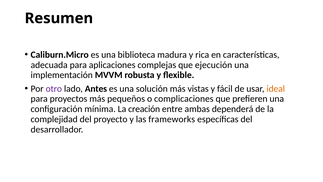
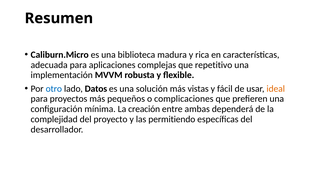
ejecución: ejecución -> repetitivo (214, 65)
otro colour: purple -> blue (54, 89)
Antes: Antes -> Datos (96, 89)
frameworks: frameworks -> permitiendo (172, 119)
